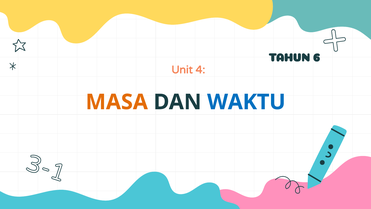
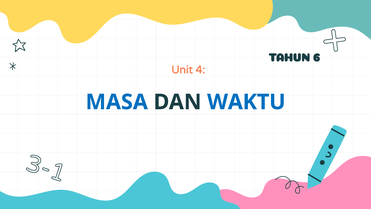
MASA colour: orange -> blue (117, 102)
